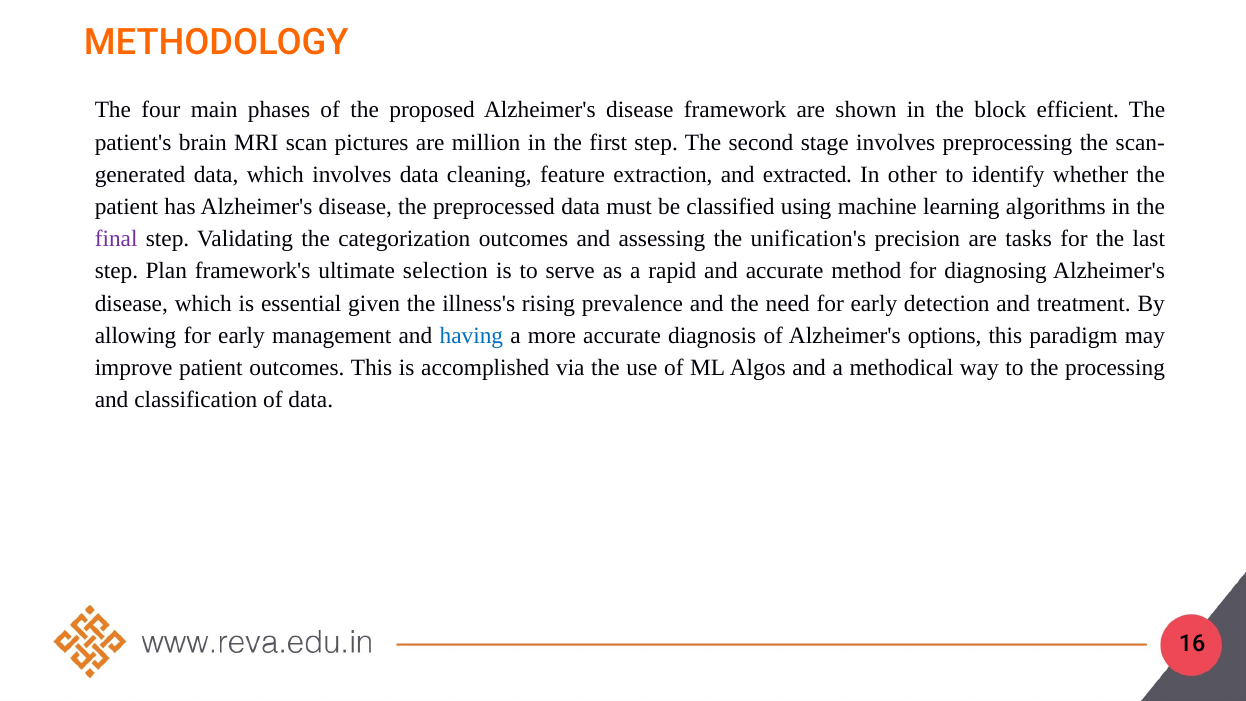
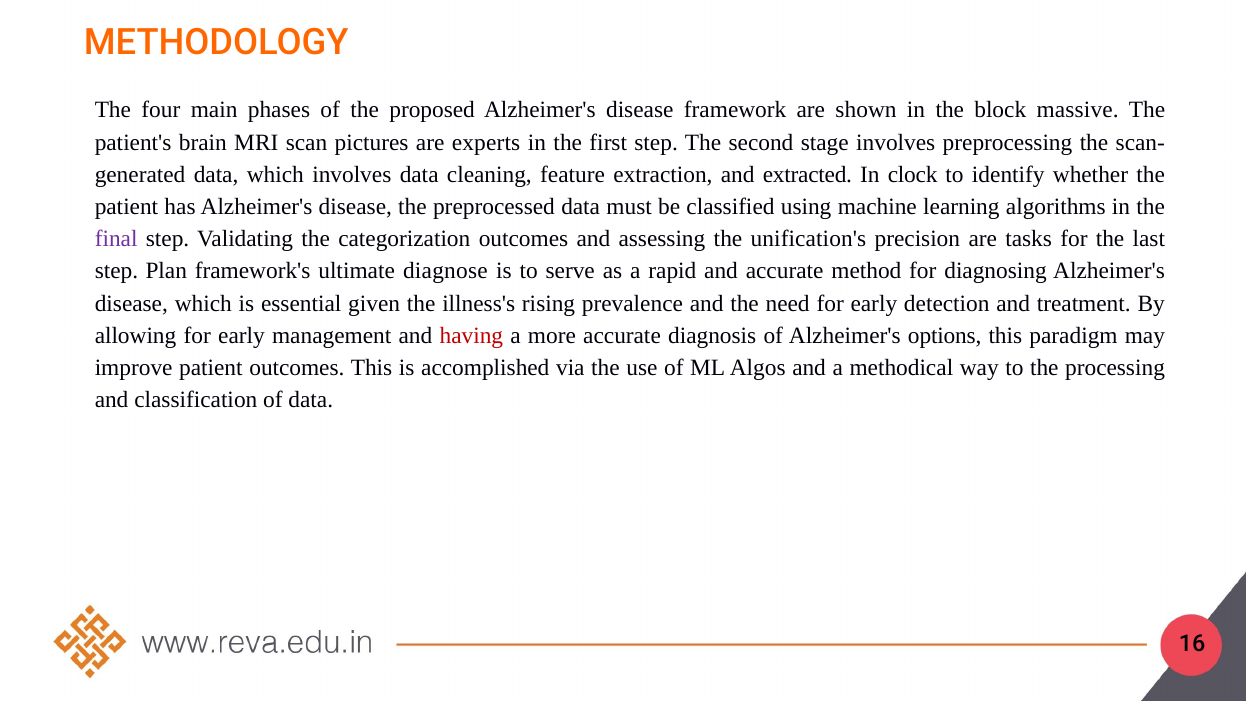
efficient: efficient -> massive (1078, 110)
million: million -> experts (486, 142)
other: other -> clock (913, 175)
selection: selection -> diagnose (445, 271)
having colour: blue -> red (471, 336)
